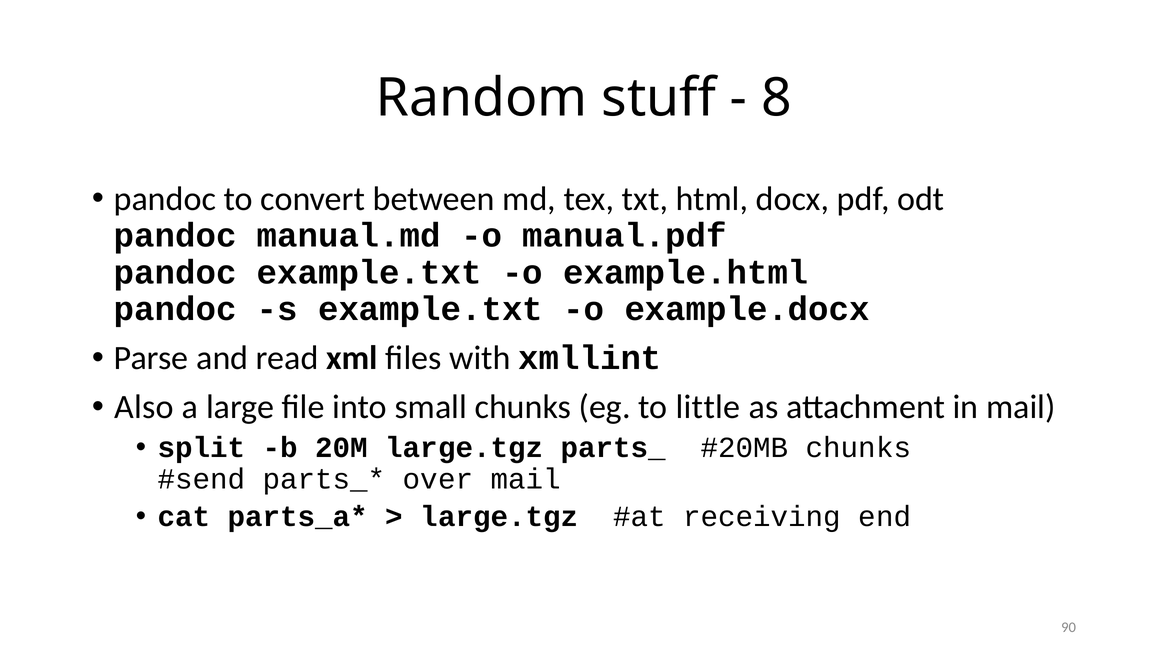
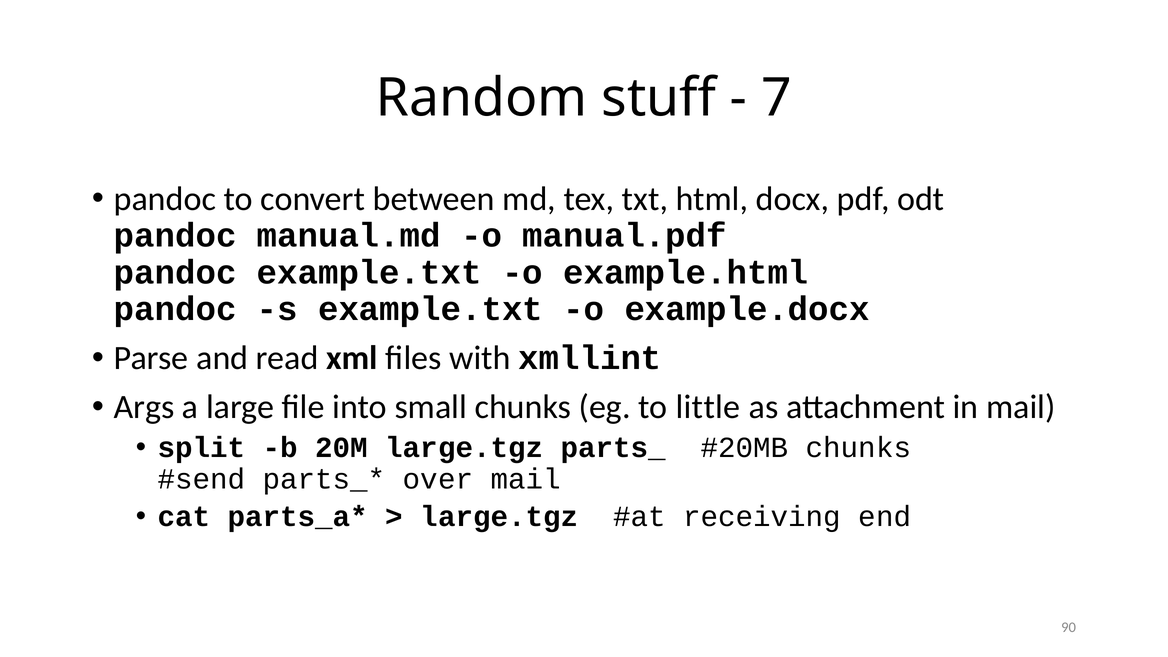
8: 8 -> 7 (776, 98)
Also: Also -> Args (144, 407)
